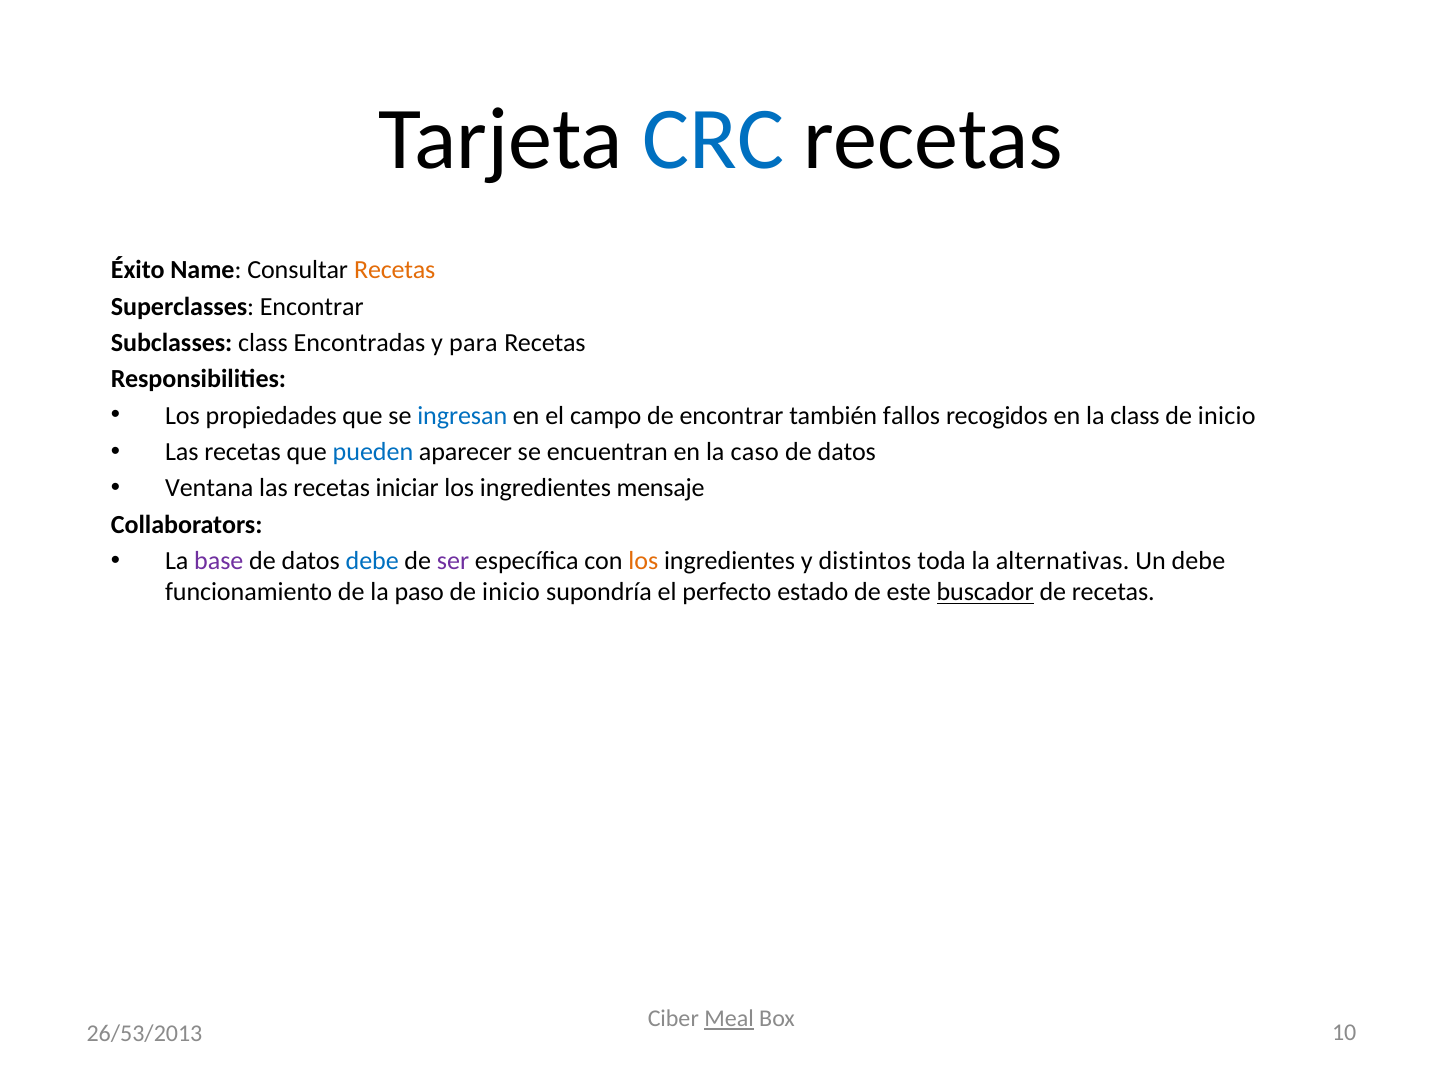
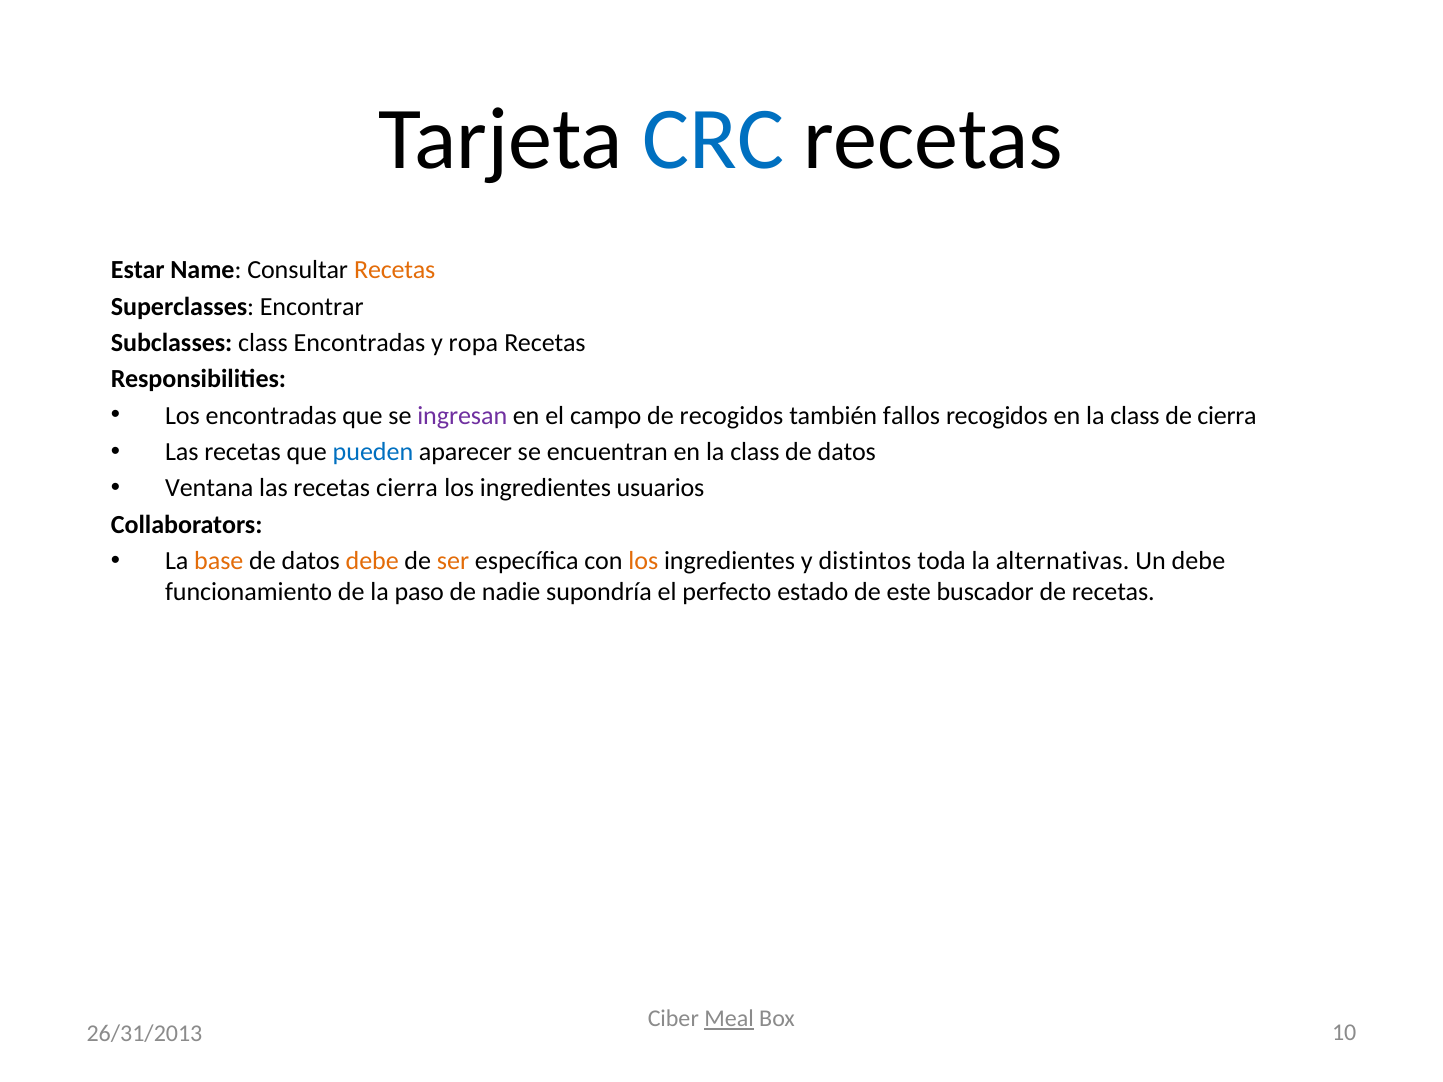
Éxito: Éxito -> Estar (138, 270)
para: para -> ropa (473, 343)
Los propiedades: propiedades -> encontradas (271, 416)
ingresan colour: blue -> purple (462, 416)
de encontrar: encontrar -> recogidos (731, 416)
inicio: inicio -> cierra (1227, 416)
encuentran en la caso: caso -> class (755, 452)
recetas iniciar: iniciar -> cierra (407, 488)
mensaje: mensaje -> usuarios (661, 488)
base colour: purple -> orange (219, 561)
debe colour: blue -> orange (372, 561)
ser colour: purple -> orange (453, 561)
inicio: inicio -> nadie (511, 592)
buscador underline: present -> none (985, 592)
26/53/2013: 26/53/2013 -> 26/31/2013 (144, 1034)
